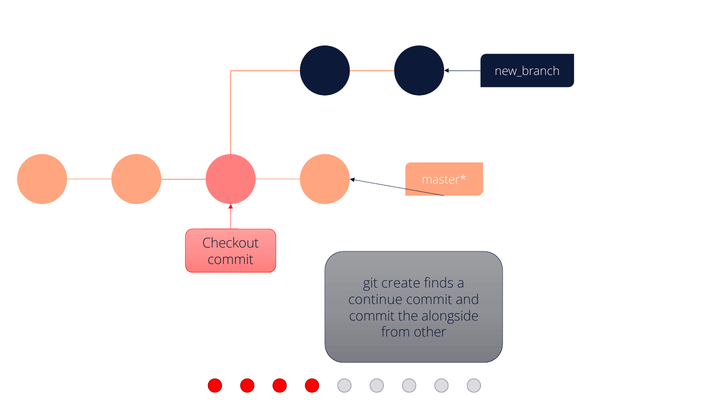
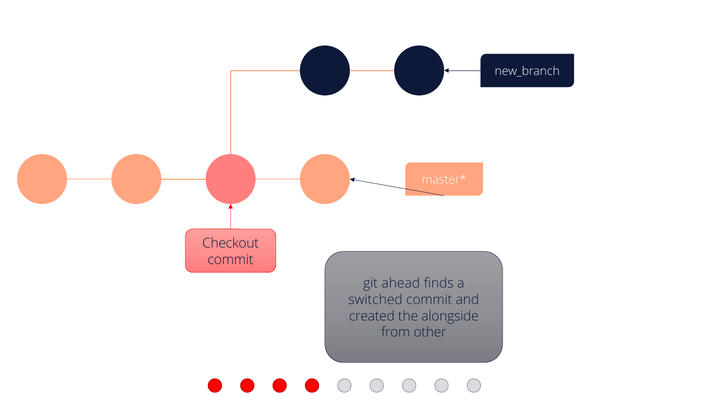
create: create -> ahead (401, 284)
continue: continue -> switched (375, 300)
commit: commit -> created (372, 316)
